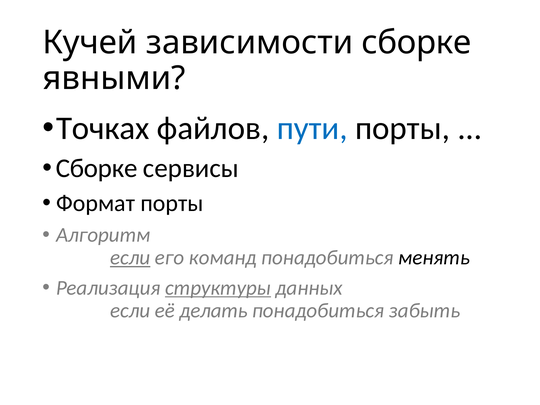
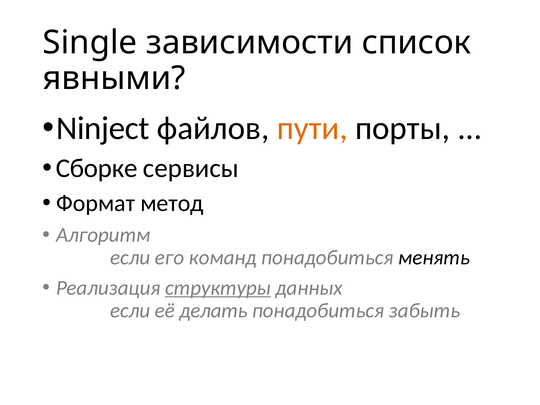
Кучей: Кучей -> Single (90, 43)
зависимости сборке: сборке -> список (416, 43)
Точках: Точках -> Ninject (103, 128)
пути colour: blue -> orange (312, 128)
Формат порты: порты -> метод (172, 203)
если underline: present -> none (130, 258)
